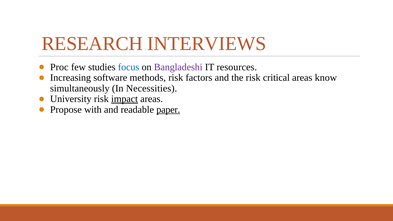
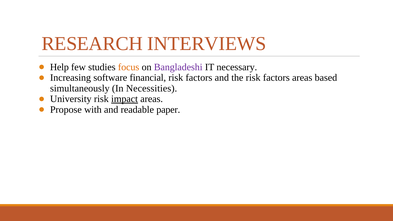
Proc: Proc -> Help (59, 67)
focus colour: blue -> orange (129, 67)
resources: resources -> necessary (237, 67)
methods: methods -> financial (148, 78)
the risk critical: critical -> factors (276, 78)
know: know -> based (326, 78)
paper underline: present -> none (168, 110)
